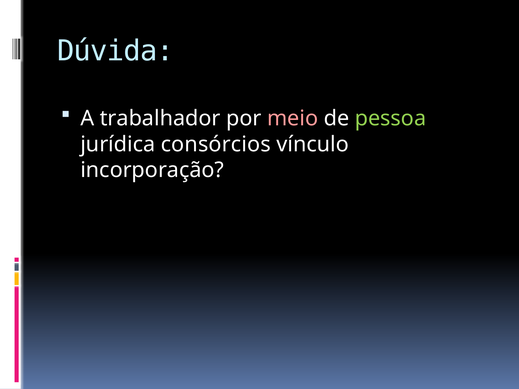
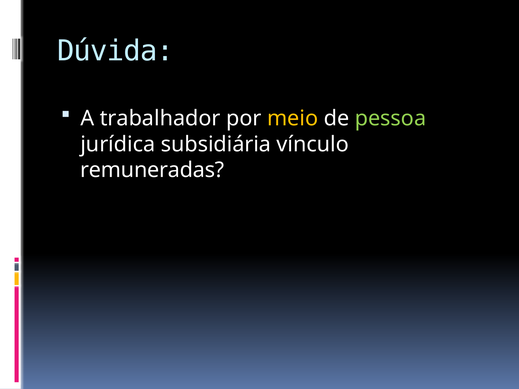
meio colour: pink -> yellow (293, 118)
consórcios: consórcios -> subsidiária (216, 144)
incorporação: incorporação -> remuneradas (152, 170)
